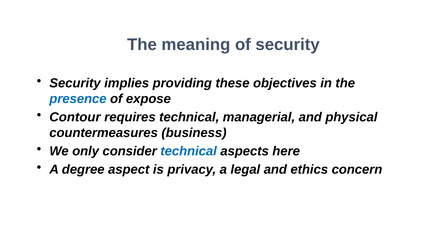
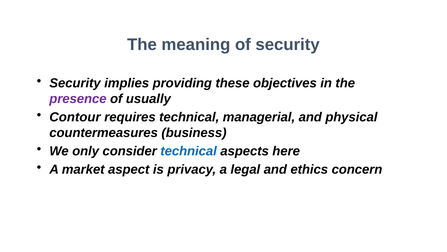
presence colour: blue -> purple (78, 99)
expose: expose -> usually (148, 99)
degree: degree -> market (83, 169)
